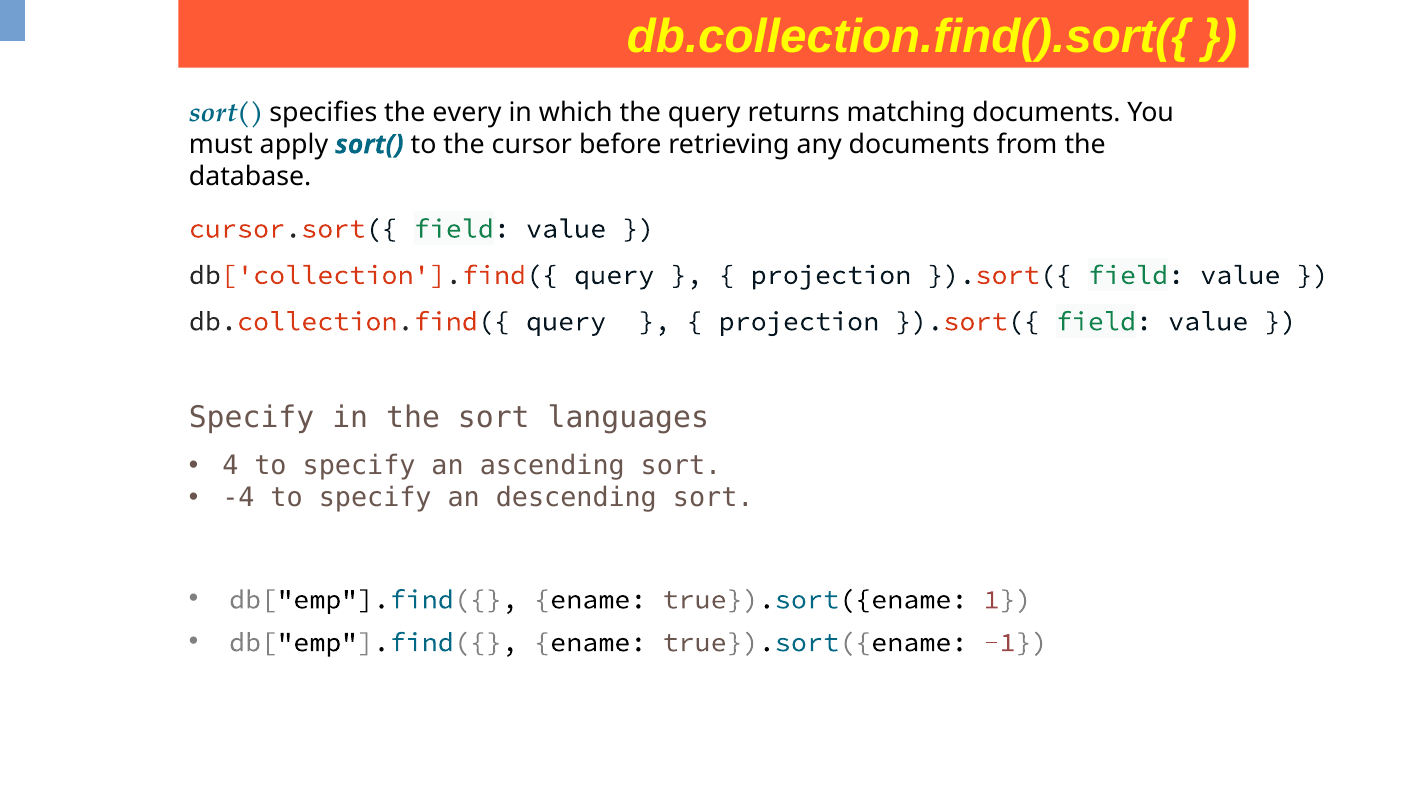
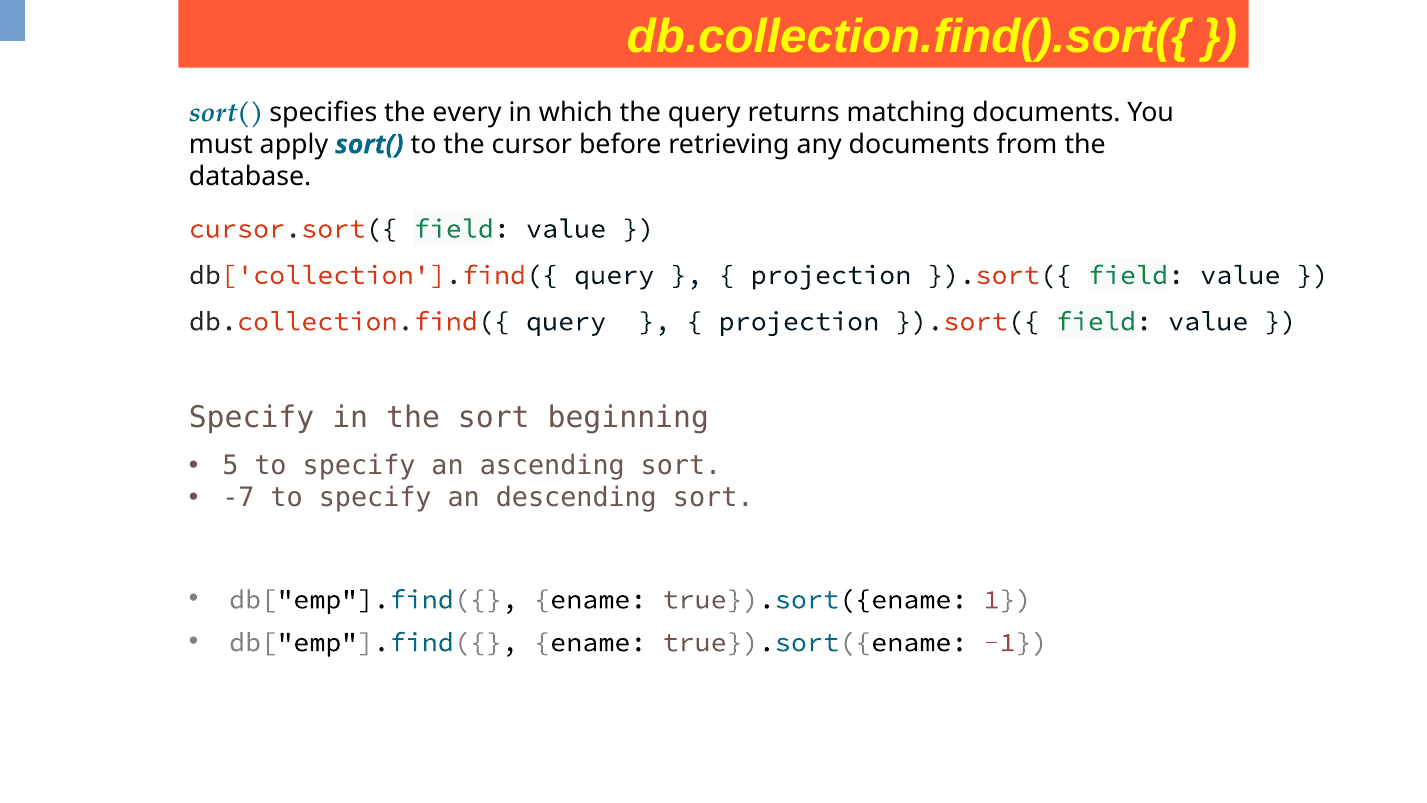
languages: languages -> beginning (628, 418)
4: 4 -> 5 (230, 466)
-4: -4 -> -7 (238, 498)
